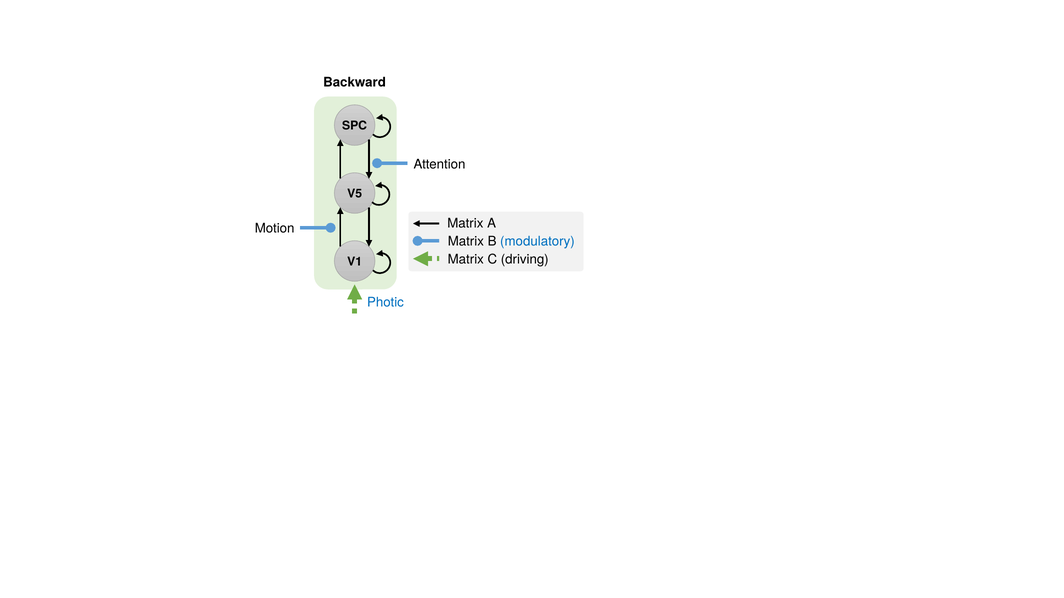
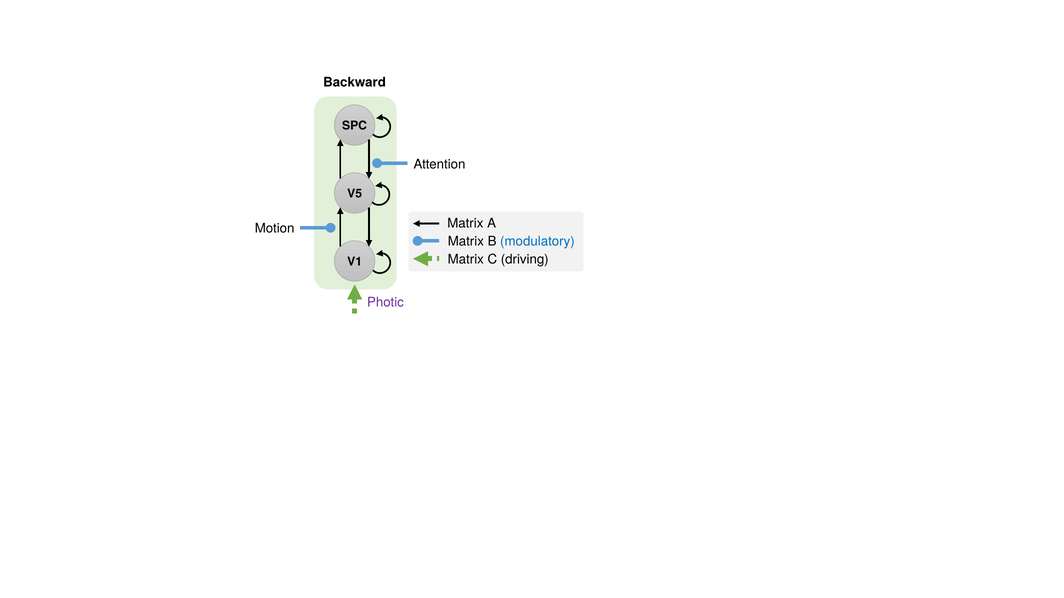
Photic colour: blue -> purple (385, 302)
